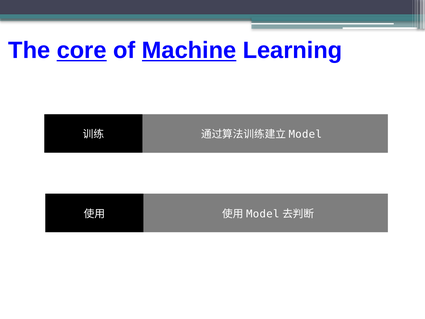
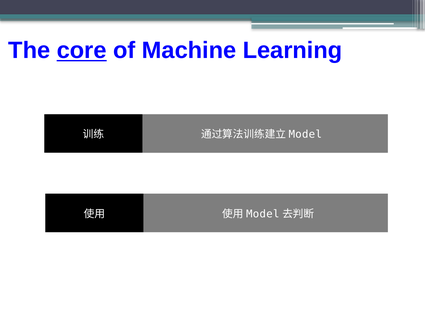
Machine underline: present -> none (189, 50)
